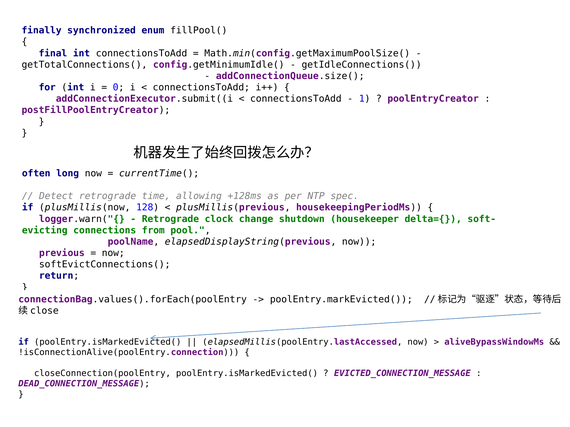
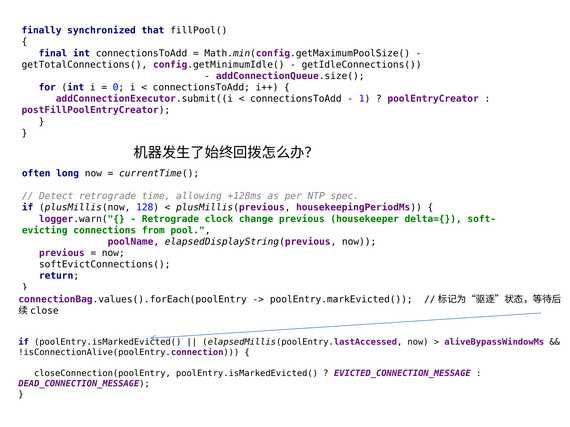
enum: enum -> that (153, 31)
change shutdown: shutdown -> previous (302, 219)
